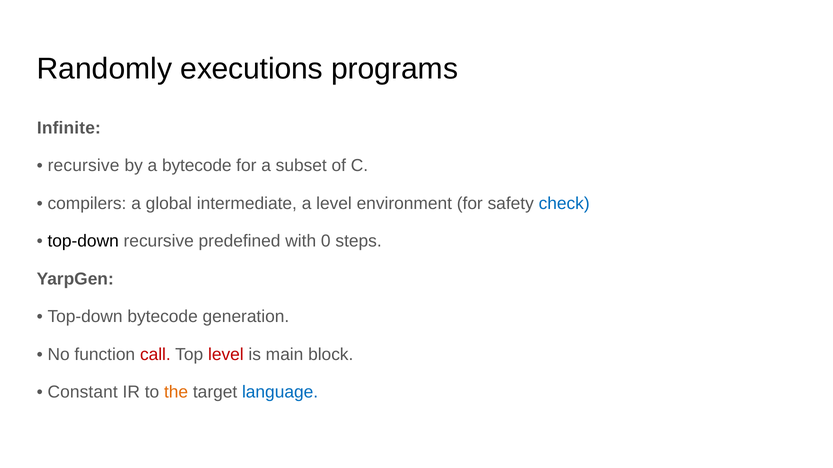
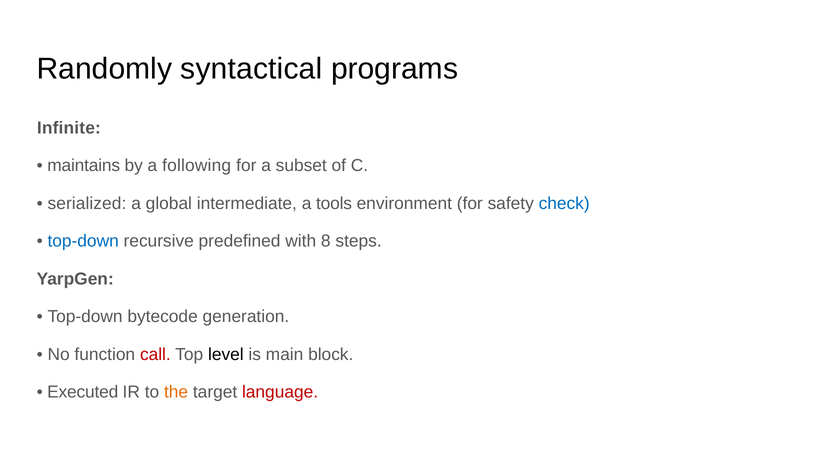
executions: executions -> syntactical (251, 69)
recursive: recursive -> maintains (84, 166)
a bytecode: bytecode -> following (197, 166)
compilers: compilers -> serialized (87, 204)
a level: level -> tools (334, 204)
top-down colour: black -> blue (83, 241)
0: 0 -> 8 (326, 241)
level colour: red -> black (226, 355)
Constant: Constant -> Executed (83, 393)
language colour: blue -> red (280, 393)
